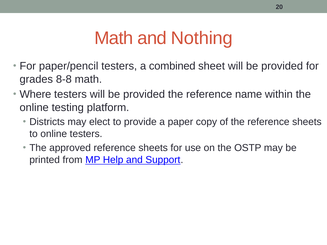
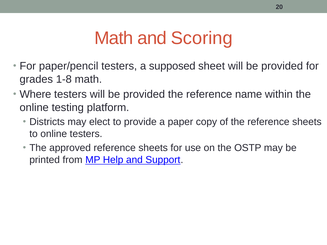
Nothing: Nothing -> Scoring (202, 38)
combined: combined -> supposed (172, 66)
8-8: 8-8 -> 1-8 (64, 79)
